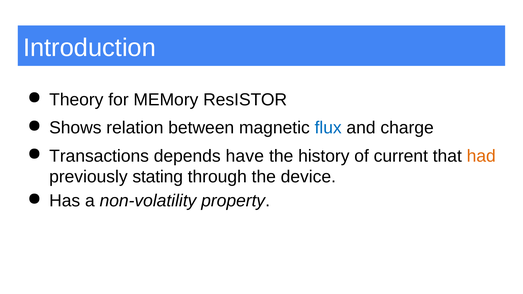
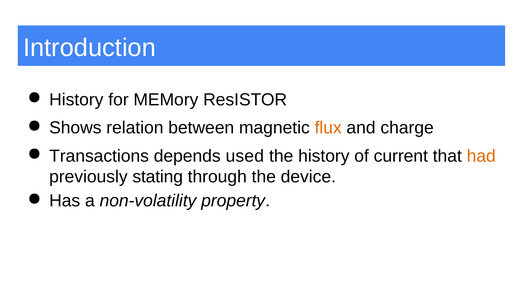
Theory: Theory -> History (76, 100)
flux colour: blue -> orange (328, 128)
have: have -> used (245, 156)
